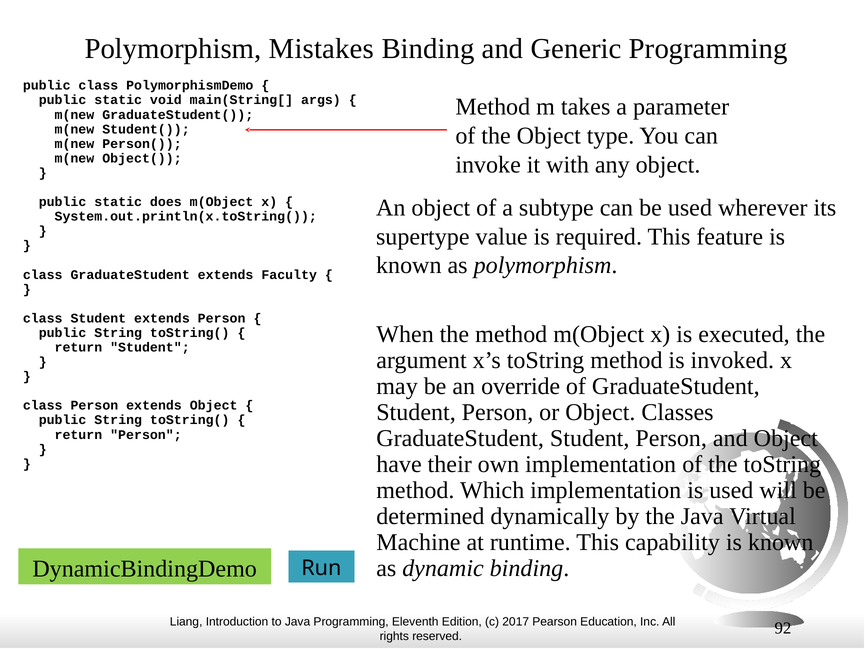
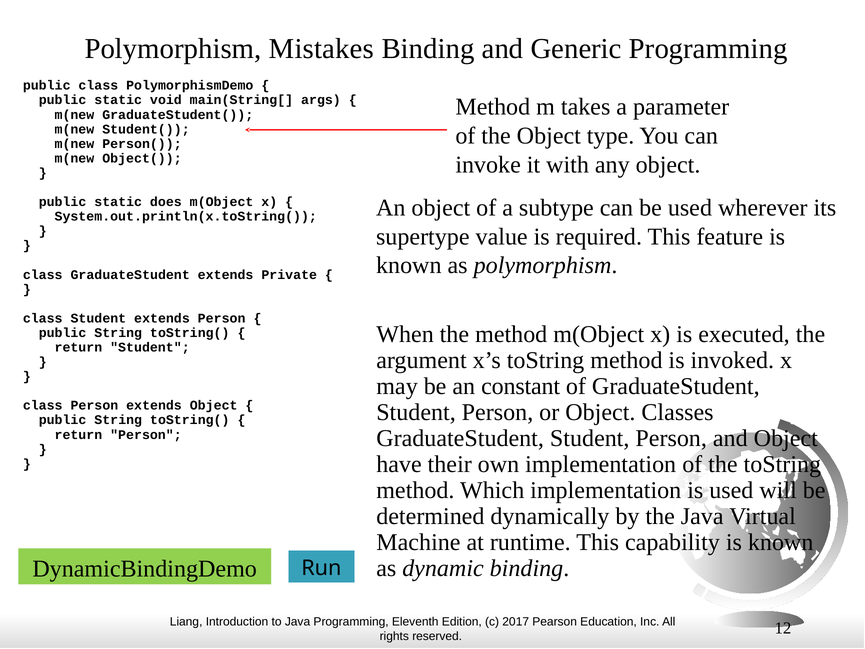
Faculty: Faculty -> Private (289, 275)
override: override -> constant (521, 386)
92: 92 -> 12 (783, 628)
